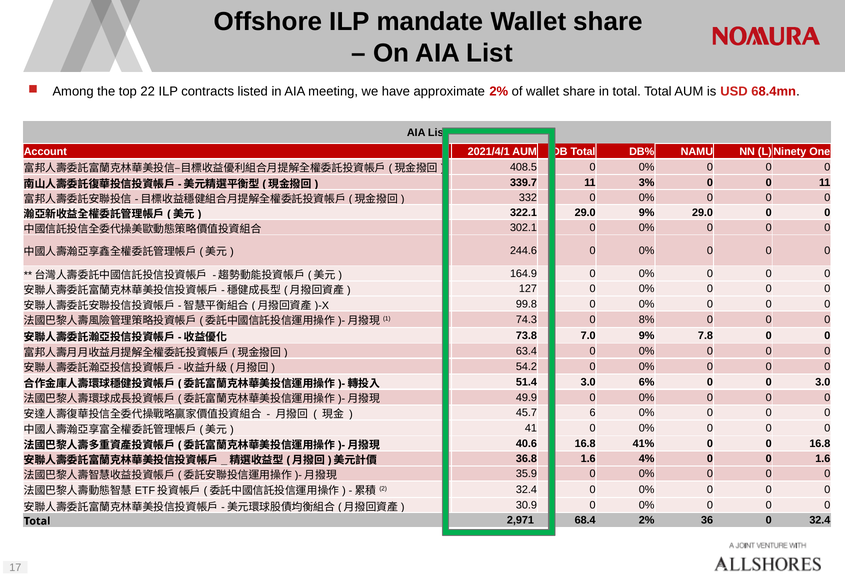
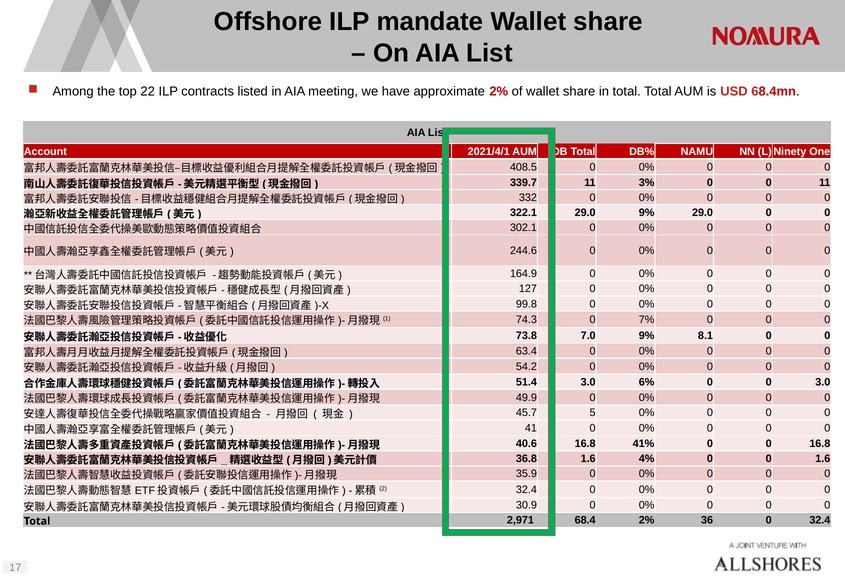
8%: 8% -> 7% (647, 320)
7.8: 7.8 -> 8.1 (706, 336)
6: 6 -> 5 (593, 413)
